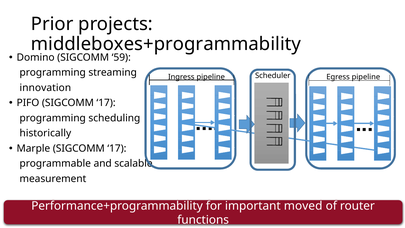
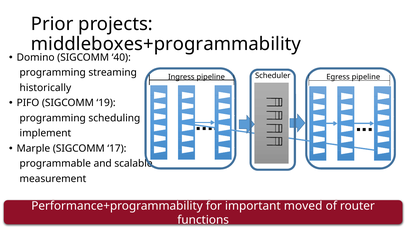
59: 59 -> 40 (121, 57)
innovation: innovation -> historically (45, 88)
PIFO SIGCOMM 17: 17 -> 19 (106, 103)
historically: historically -> implement (45, 133)
